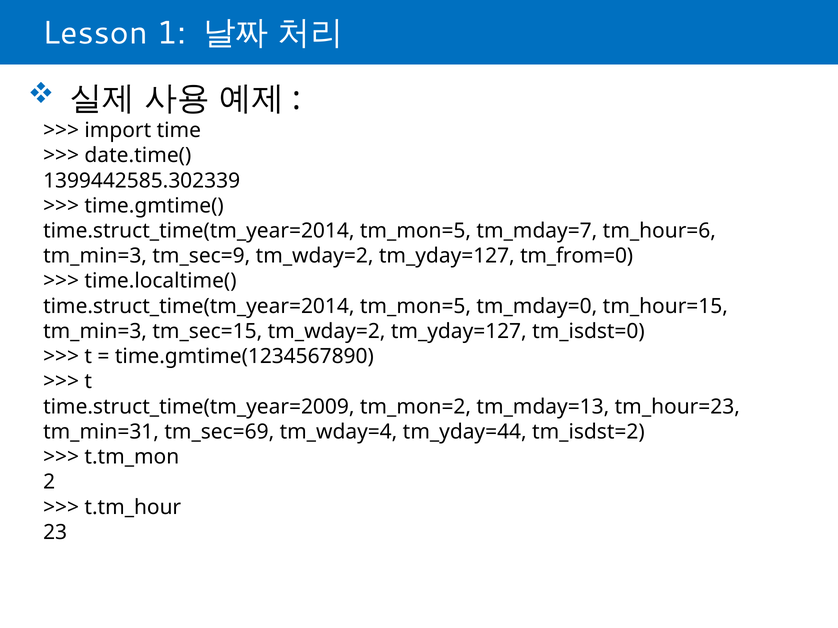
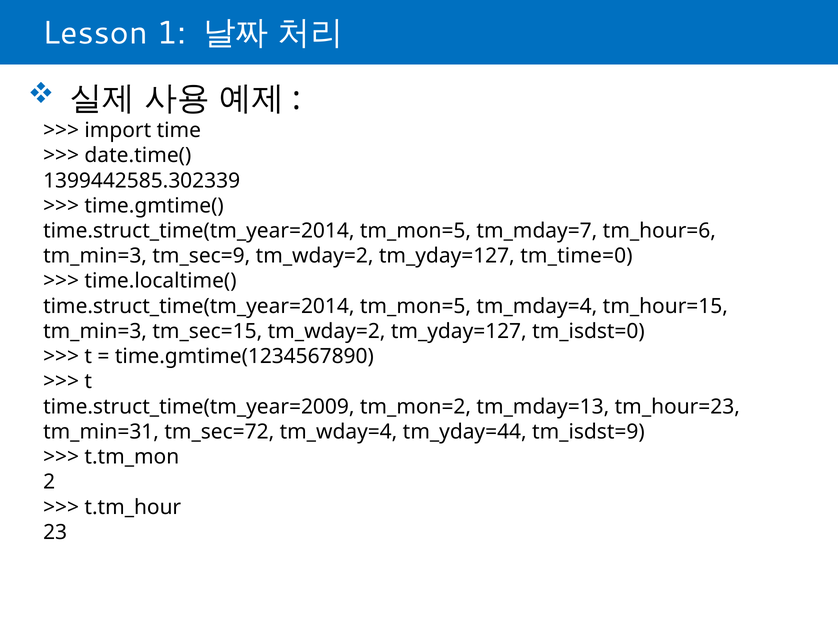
tm_from=0: tm_from=0 -> tm_time=0 (576, 256)
tm_mday=0: tm_mday=0 -> tm_mday=4 (537, 306)
tm_sec=69: tm_sec=69 -> tm_sec=72 (219, 432)
tm_isdst=2: tm_isdst=2 -> tm_isdst=9 (588, 432)
